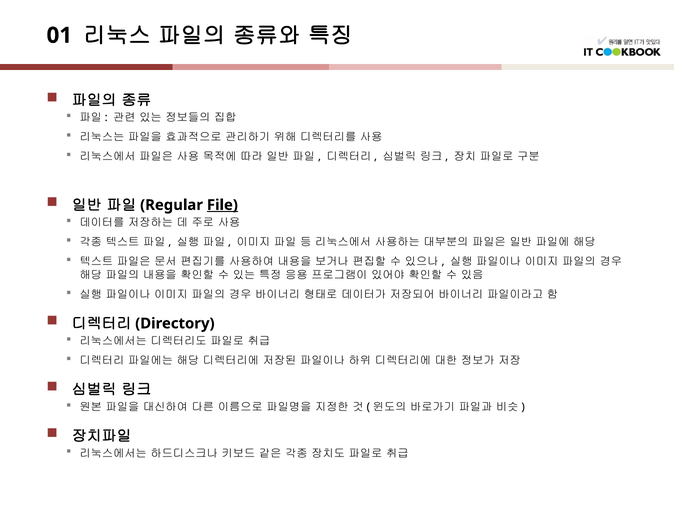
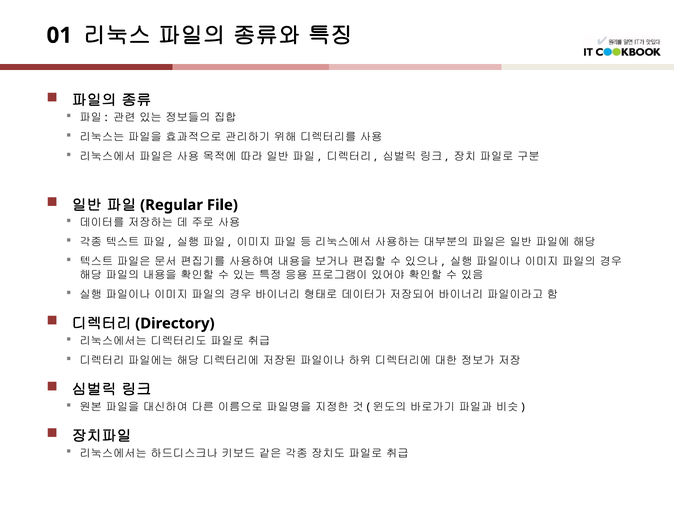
File underline: present -> none (222, 205)
